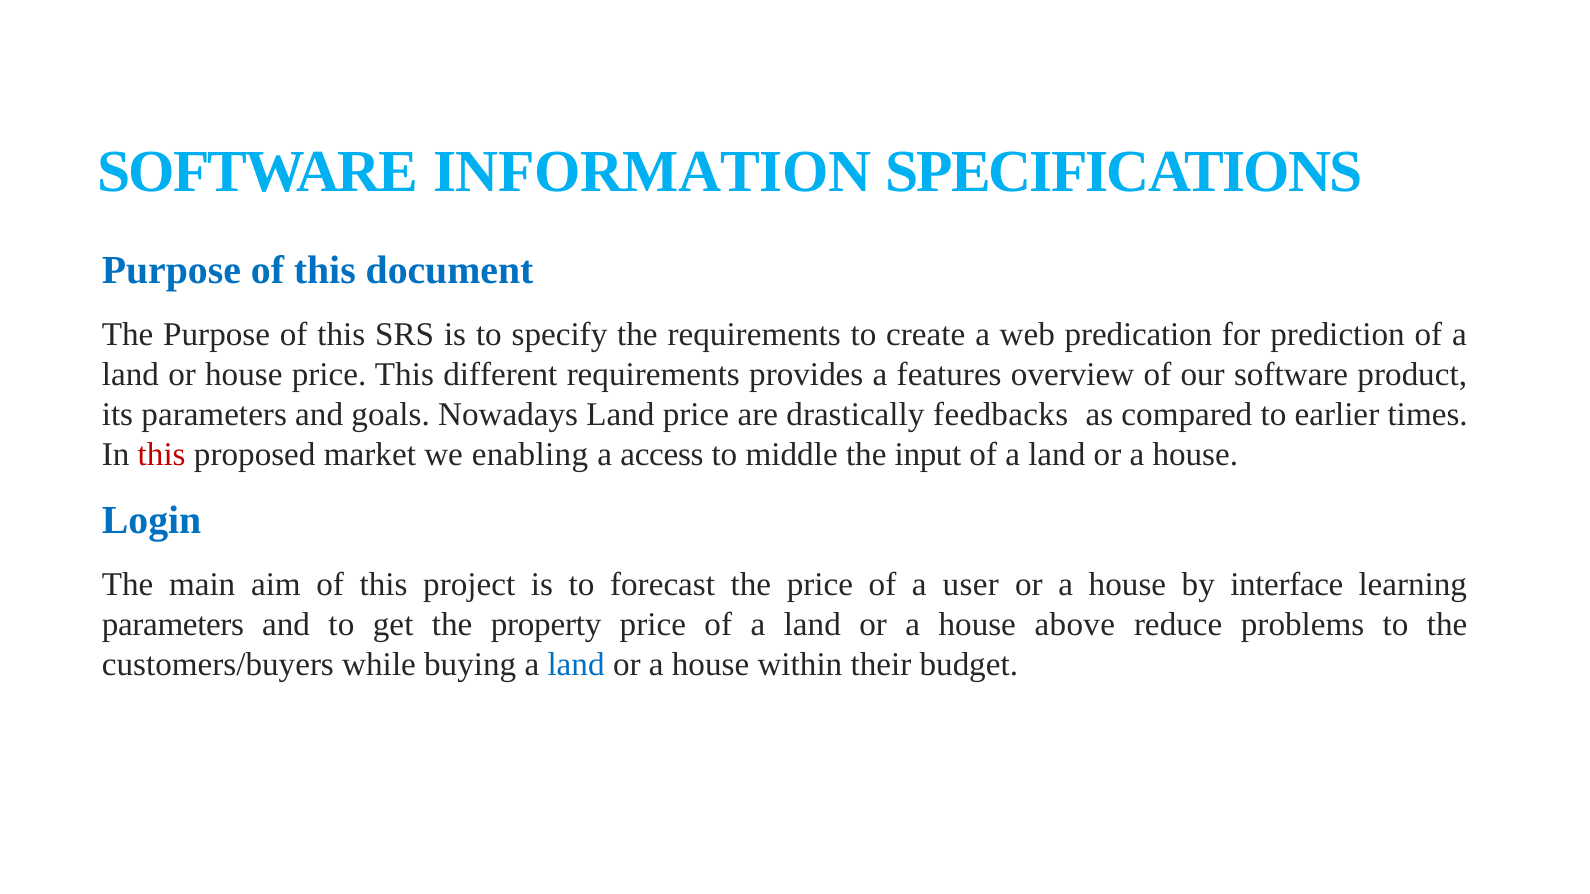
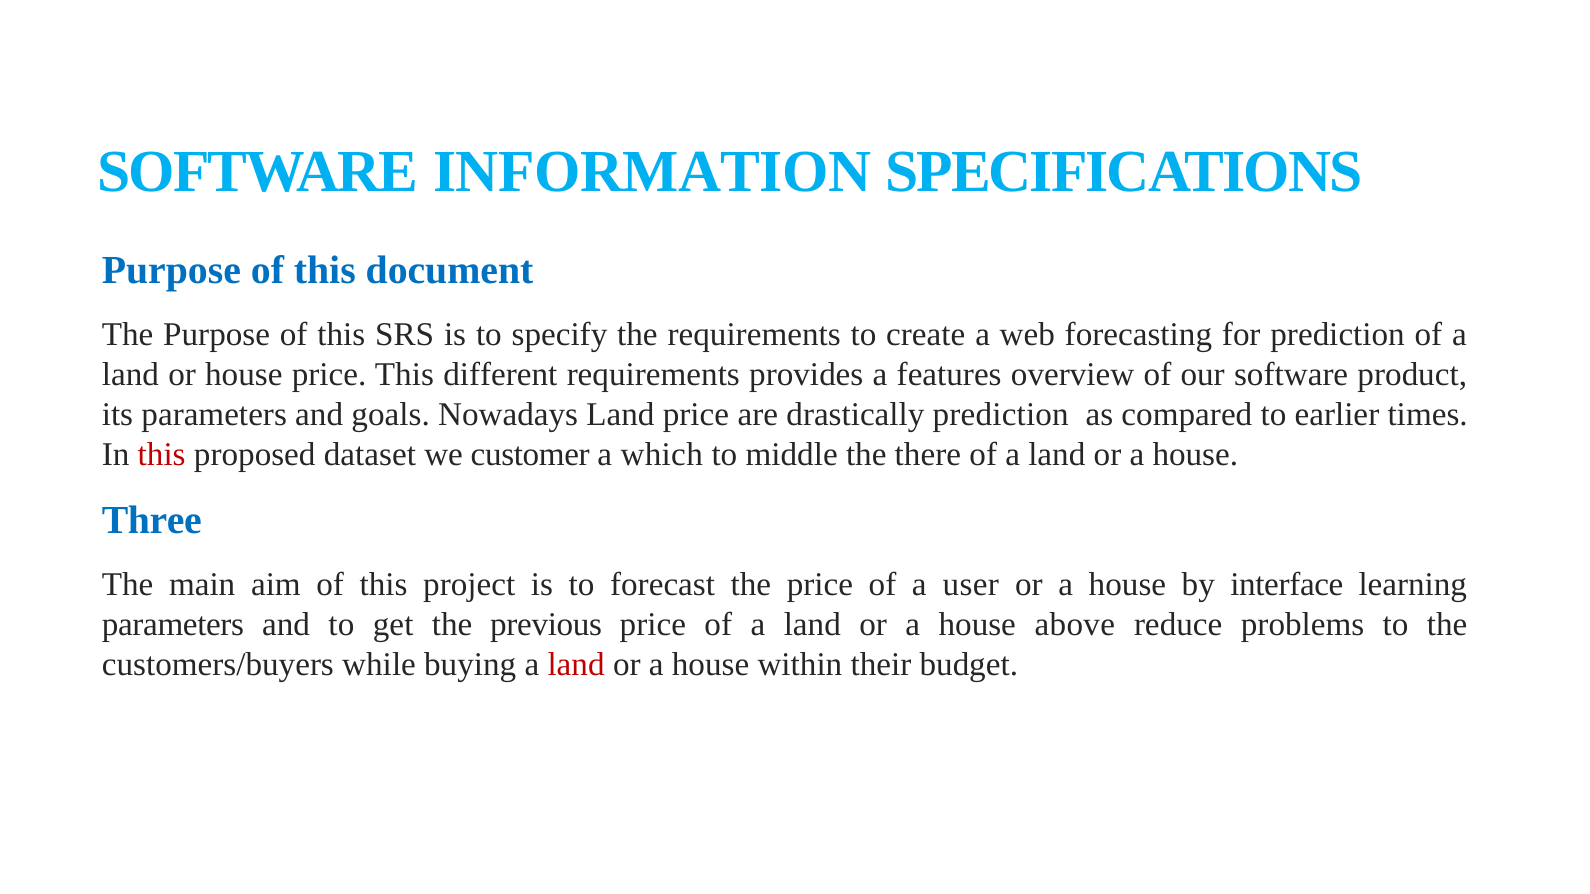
predication: predication -> forecasting (1138, 335)
drastically feedbacks: feedbacks -> prediction (1001, 415)
market: market -> dataset (370, 454)
enabling: enabling -> customer (530, 454)
access: access -> which (662, 454)
input: input -> there (928, 454)
Login: Login -> Three (152, 520)
property: property -> previous (546, 625)
land colour: blue -> red (576, 664)
